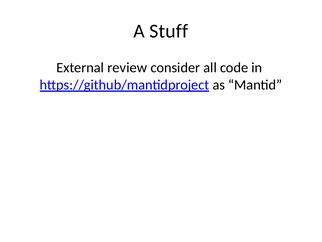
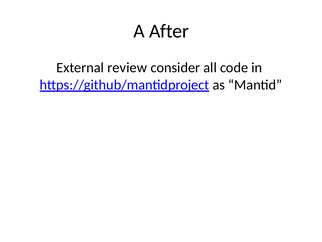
Stuff: Stuff -> After (169, 31)
